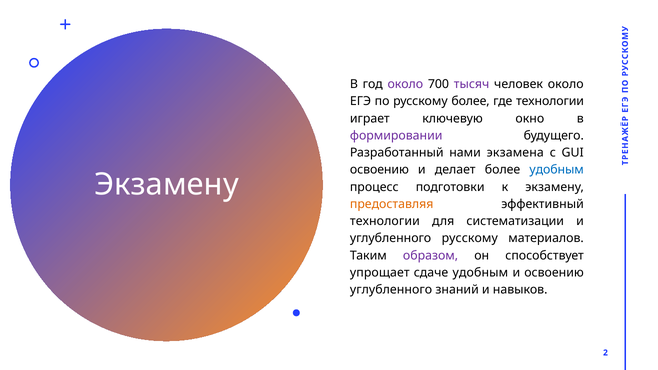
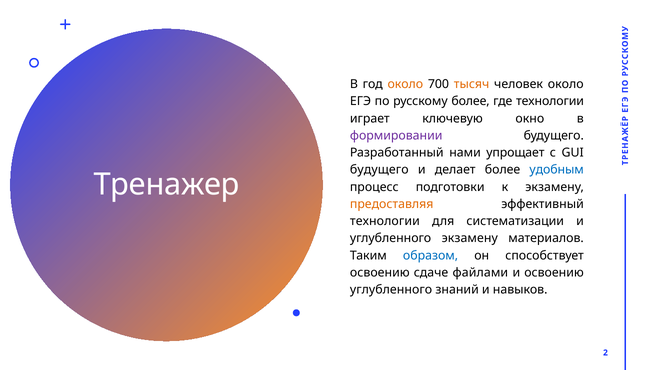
около colour: purple -> orange (405, 84)
тысяч colour: purple -> orange (472, 84)
экзамена: экзамена -> упрощает (515, 153)
освоению: освоению -> будущего (379, 170)
Экзамену: Экзамену -> Тренажер (167, 185)
углубленного русскому: русскому -> экзамену (470, 238)
образом colour: purple -> blue (431, 256)
упрощает: упрощает -> освоению (380, 273)
сдаче удобным: удобным -> файлами (480, 273)
